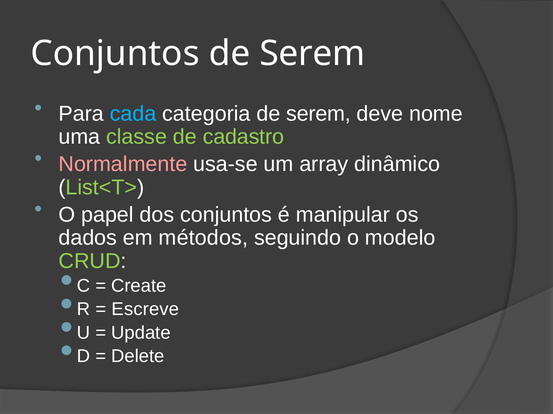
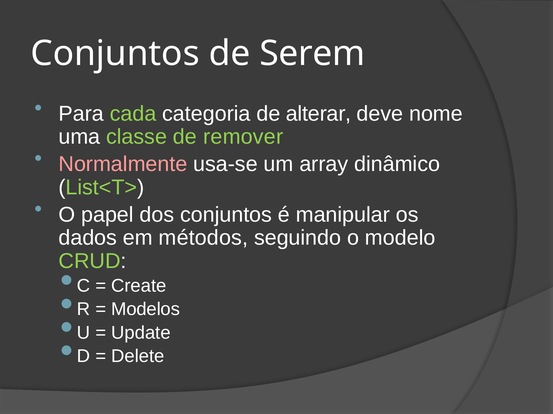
cada colour: light blue -> light green (133, 114)
categoria de serem: serem -> alterar (319, 114)
cadastro: cadastro -> remover (243, 137)
Escreve: Escreve -> Modelos (146, 310)
